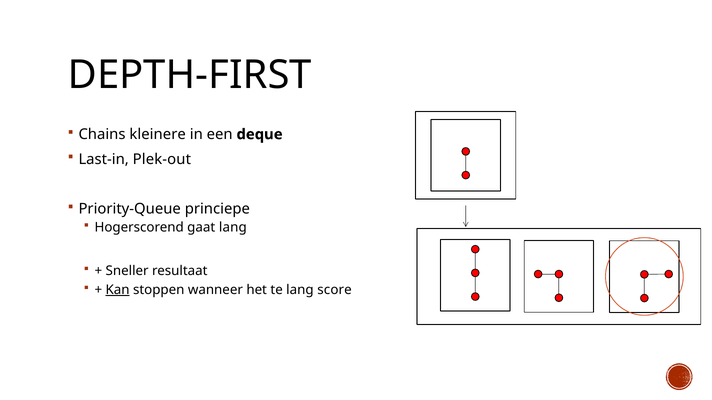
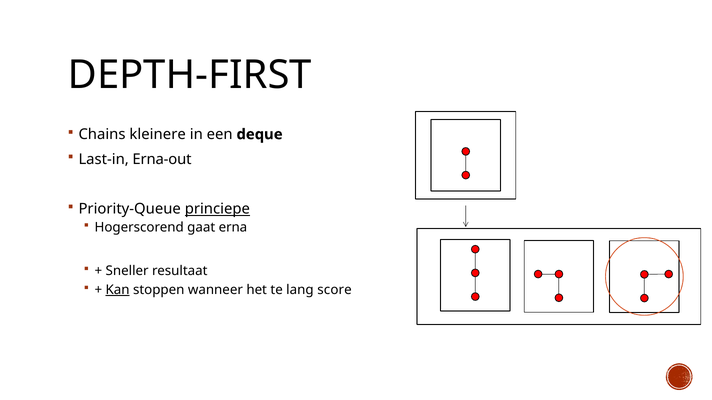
Plek-out: Plek-out -> Erna-out (162, 159)
princiepe underline: none -> present (217, 209)
gaat lang: lang -> erna (233, 228)
